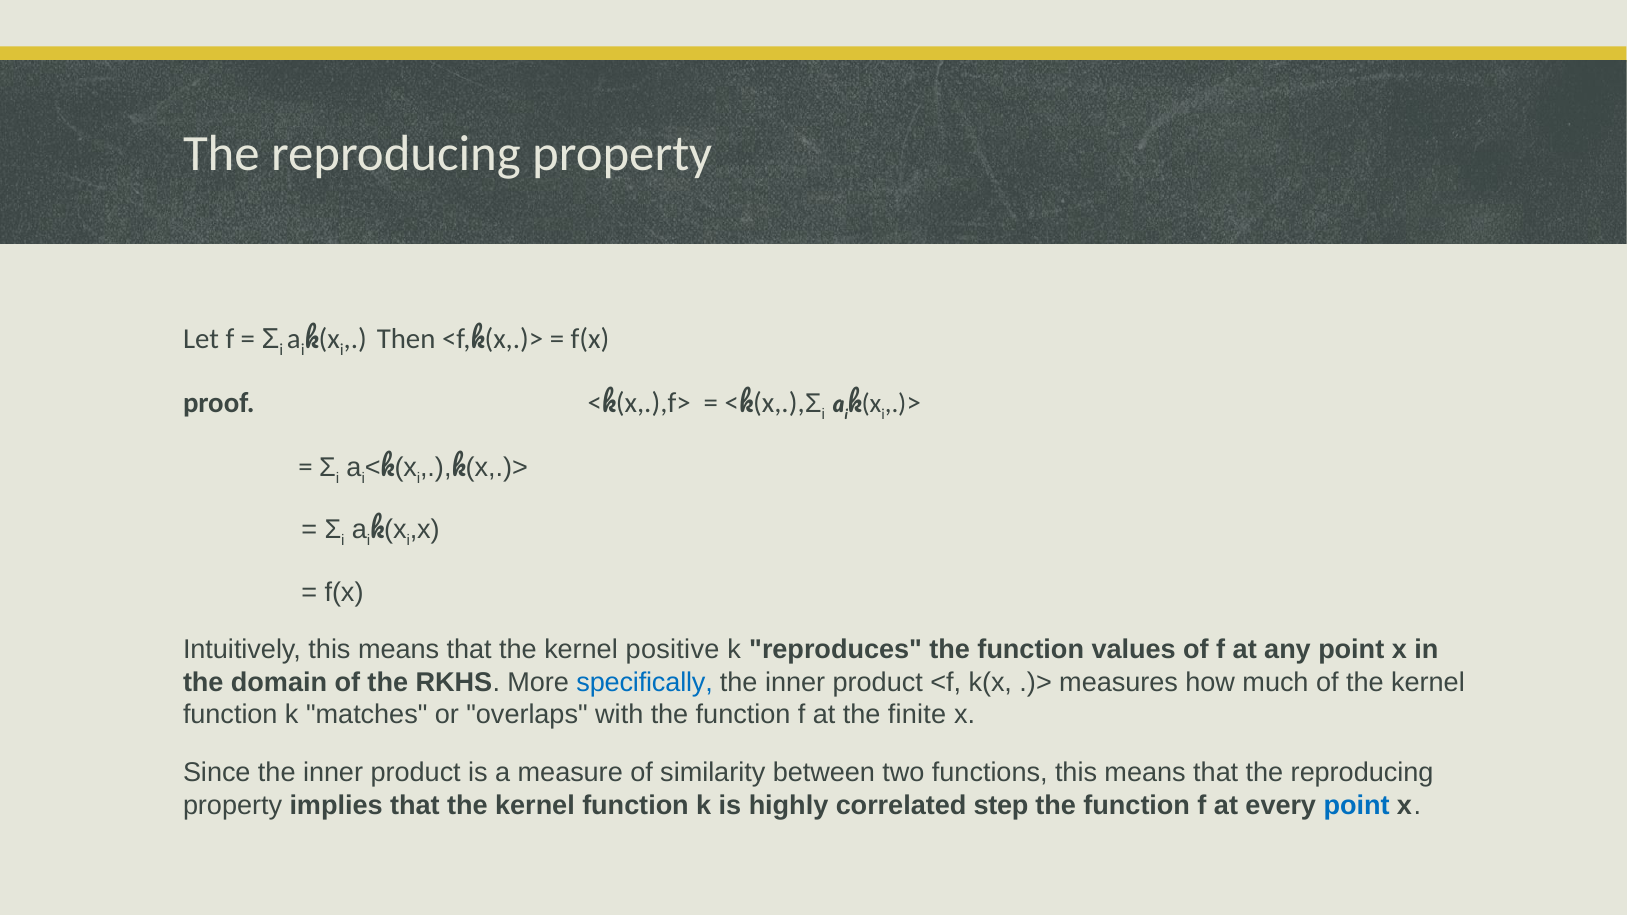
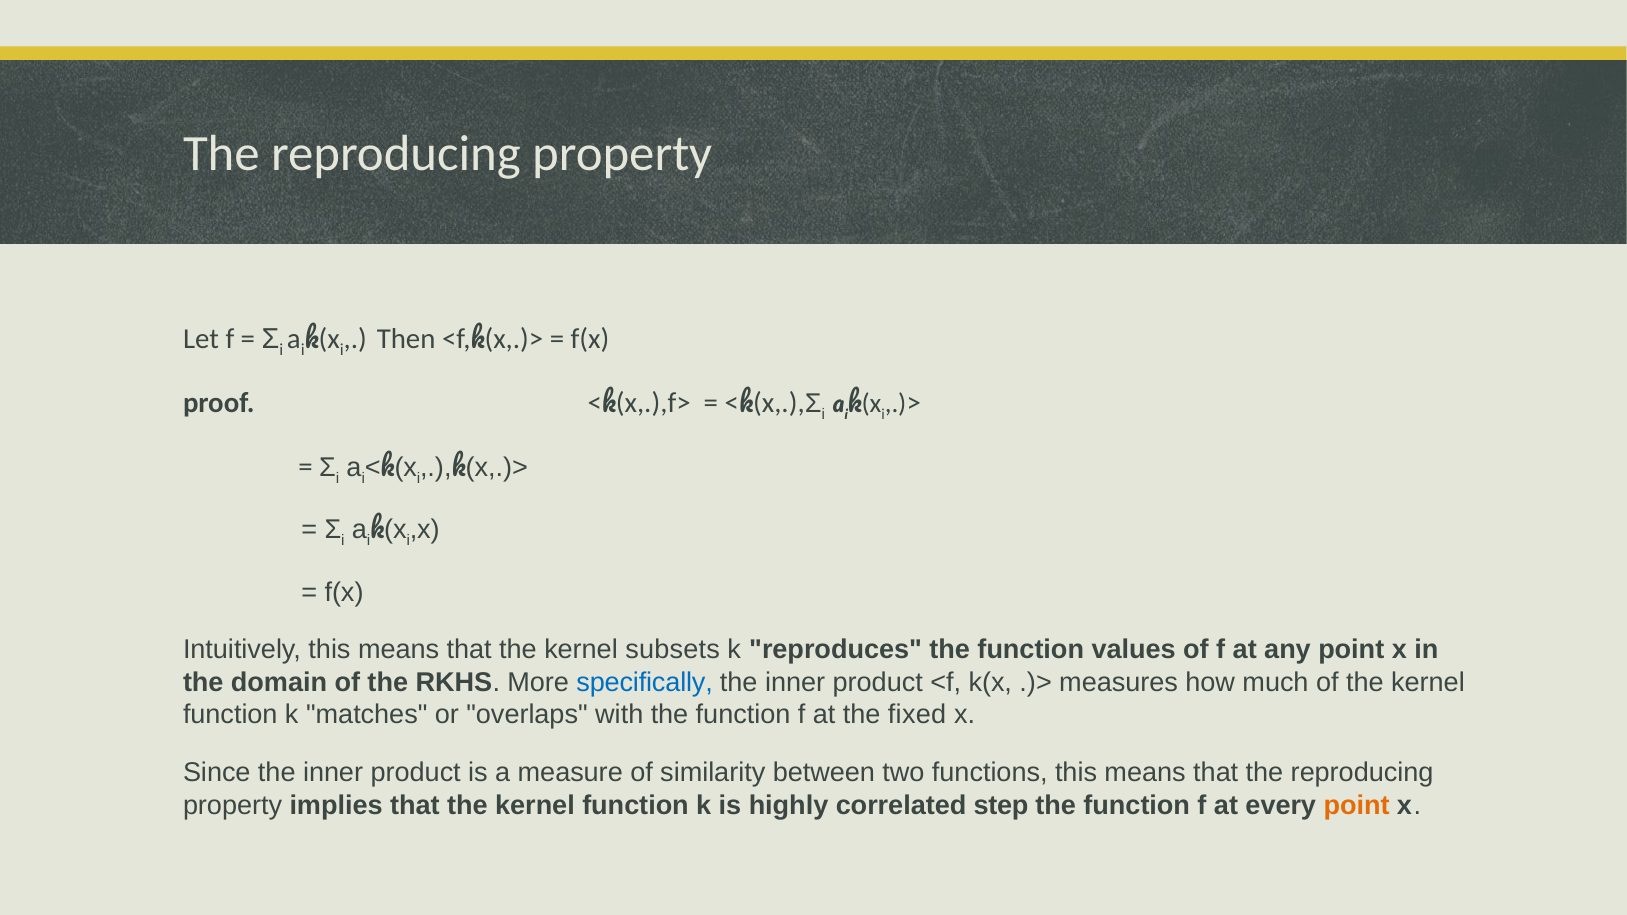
positive: positive -> subsets (673, 650)
finite: finite -> fixed (917, 715)
point colour: blue -> orange (1357, 806)
